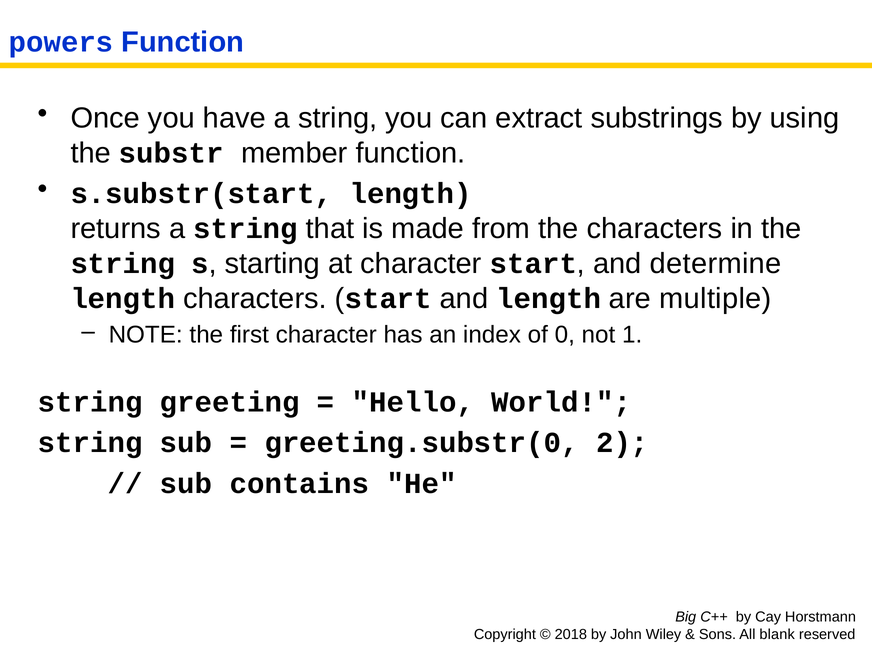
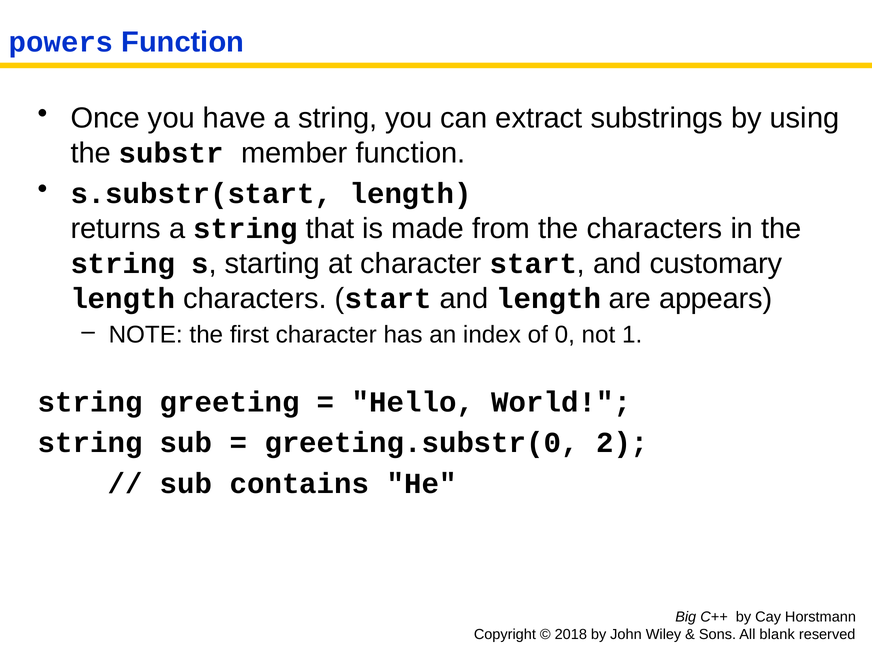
determine: determine -> customary (716, 264)
multiple: multiple -> appears (716, 299)
